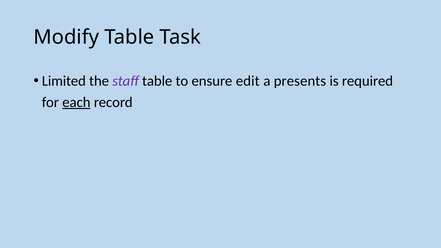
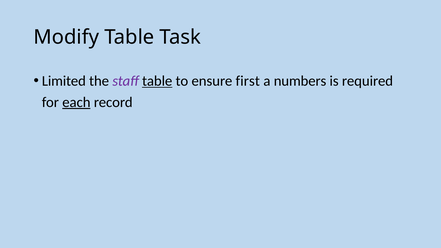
table underline: none -> present (157, 81)
edit: edit -> first (248, 81)
presents: presents -> numbers (300, 81)
